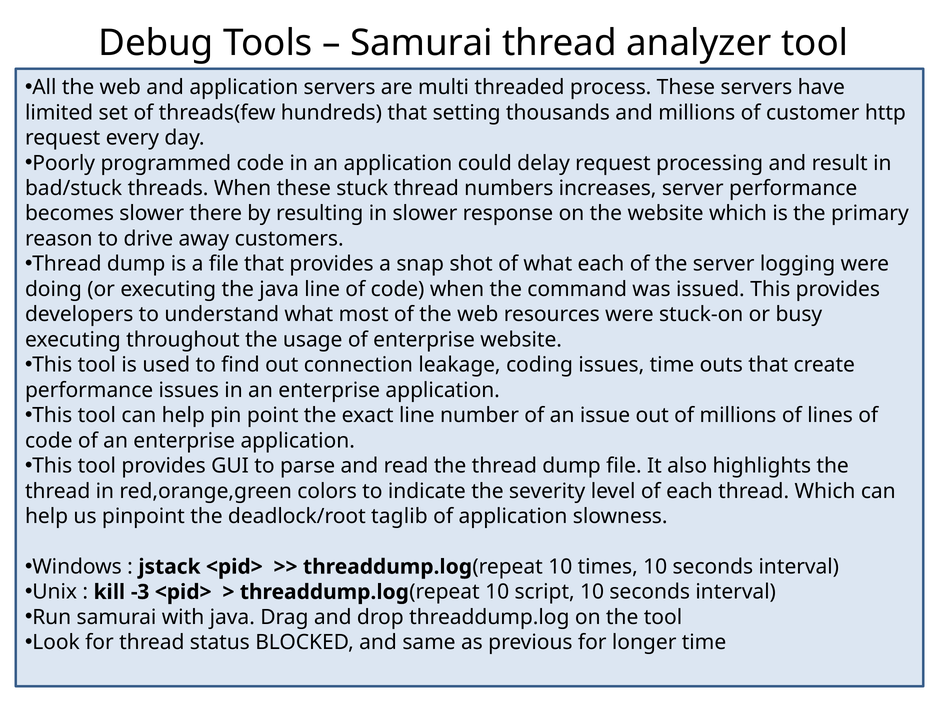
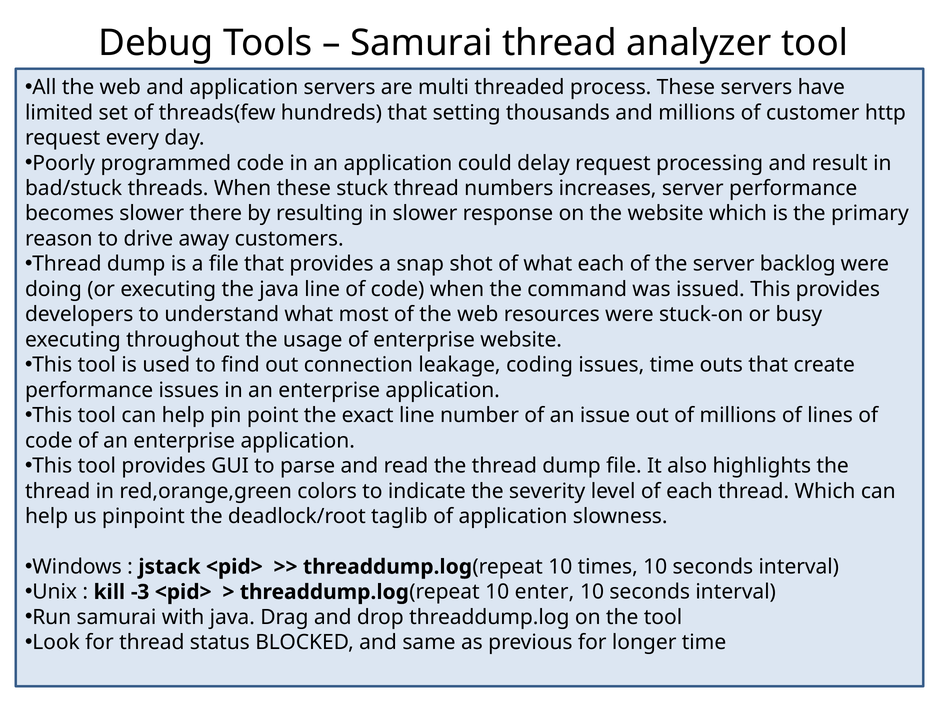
logging: logging -> backlog (798, 264)
script: script -> enter (544, 592)
